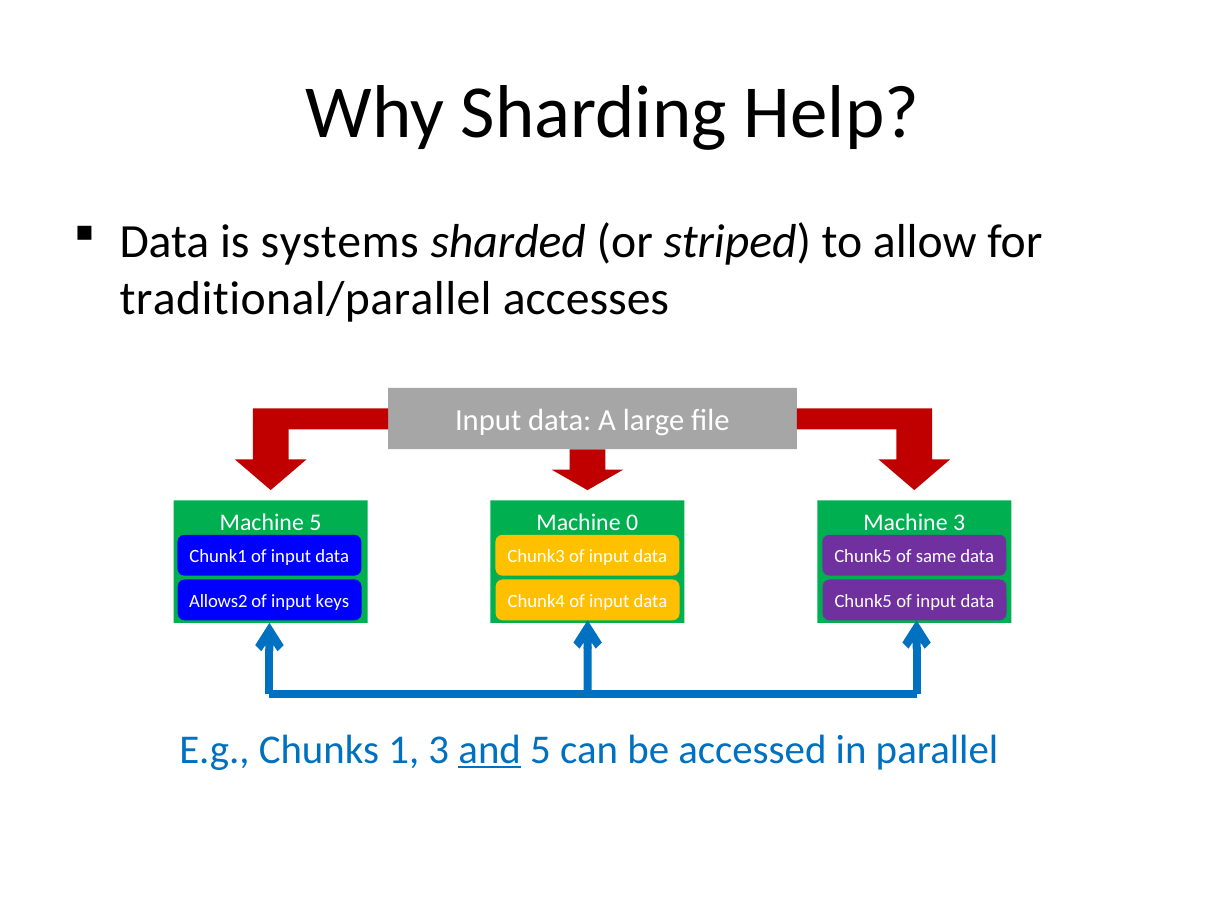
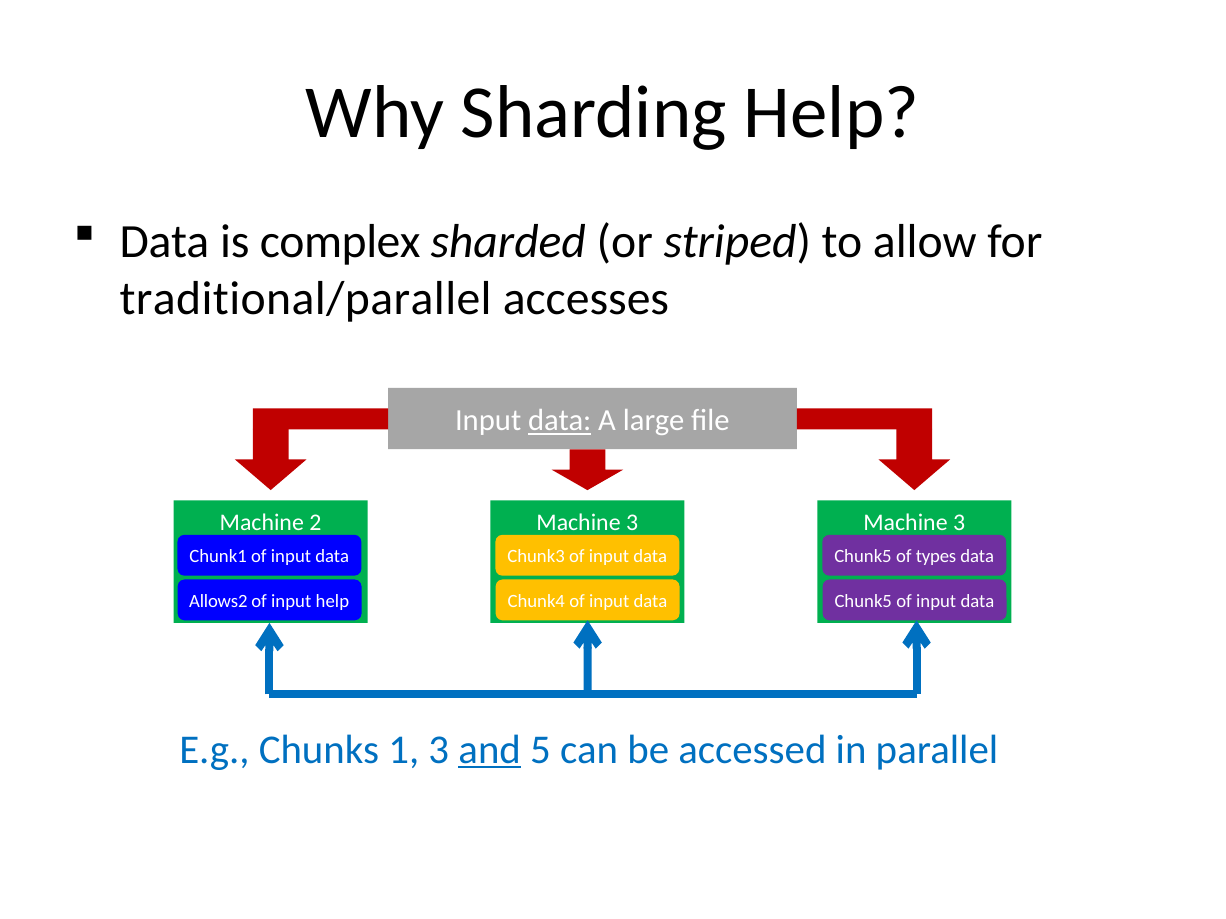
systems: systems -> complex (340, 242)
data underline: none -> present (560, 421)
Machine 5: 5 -> 2 (316, 523)
0: 0 -> 3 (632, 523)
same: same -> types (936, 557)
input keys: keys -> help (332, 602)
